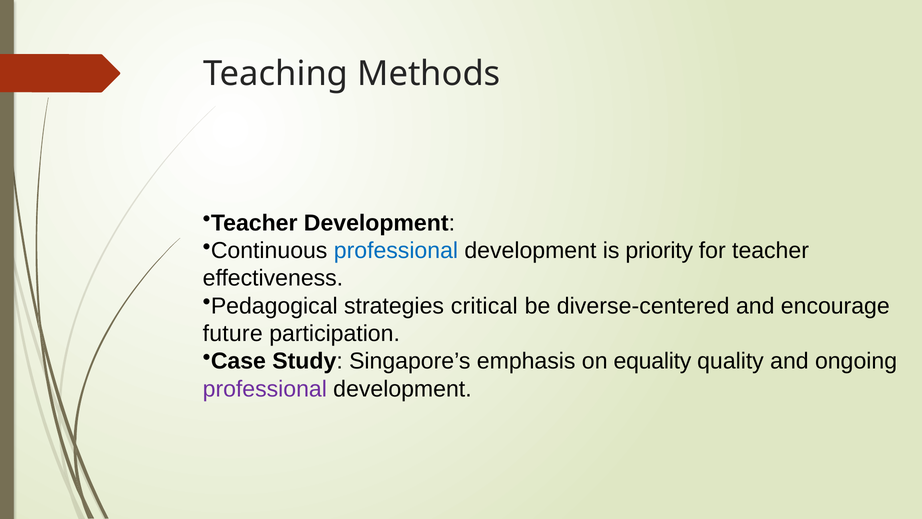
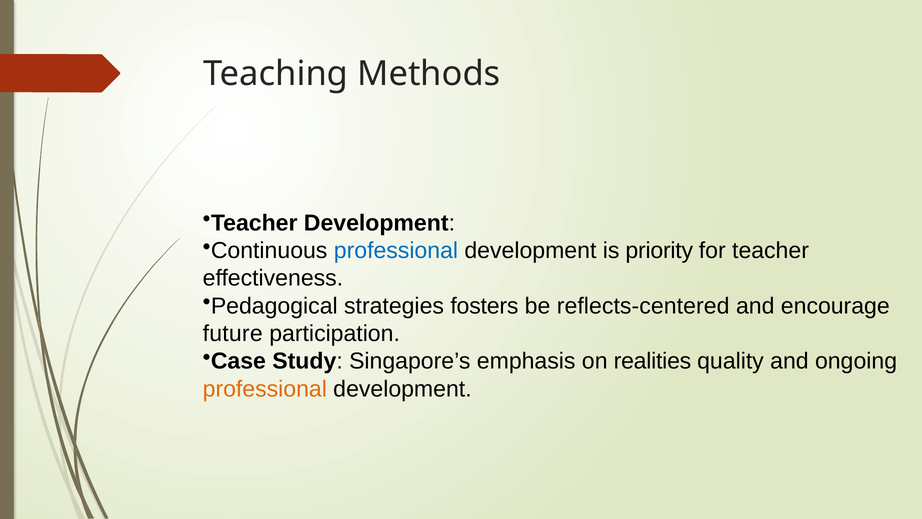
critical: critical -> fosters (484, 306)
diverse-centered: diverse-centered -> reflects-centered (643, 306)
equality: equality -> realities (652, 361)
professional colour: purple -> orange (265, 389)
